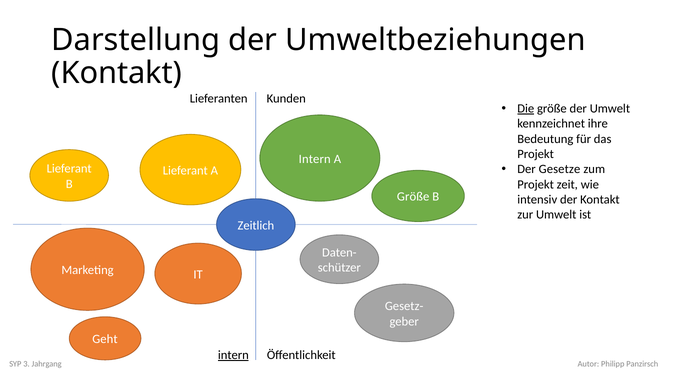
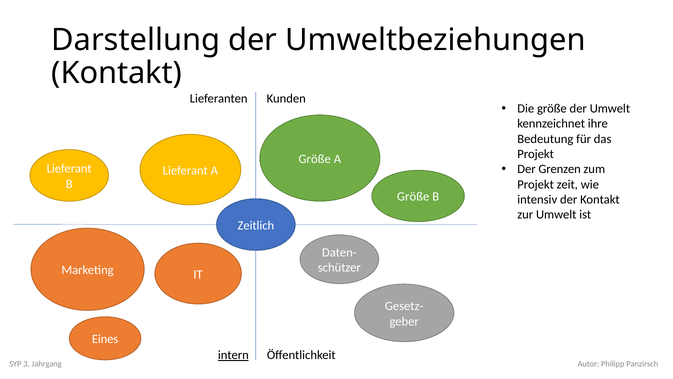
Die underline: present -> none (526, 108)
Intern: Intern -> Größe (315, 159)
Gesetze: Gesetze -> Grenzen (560, 169)
Geht: Geht -> Eines (105, 339)
